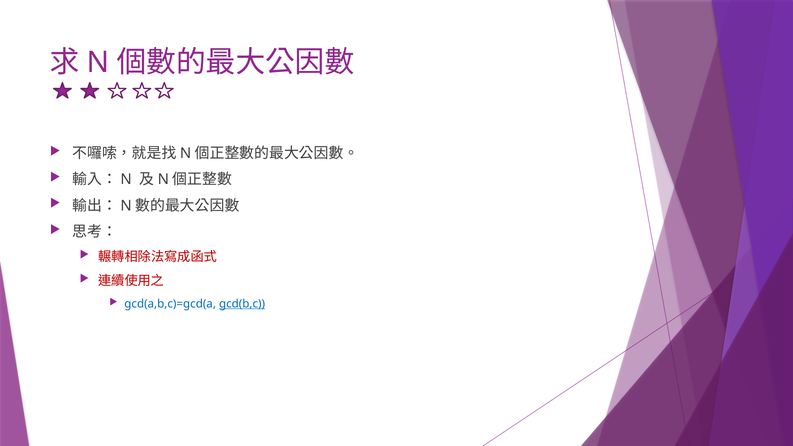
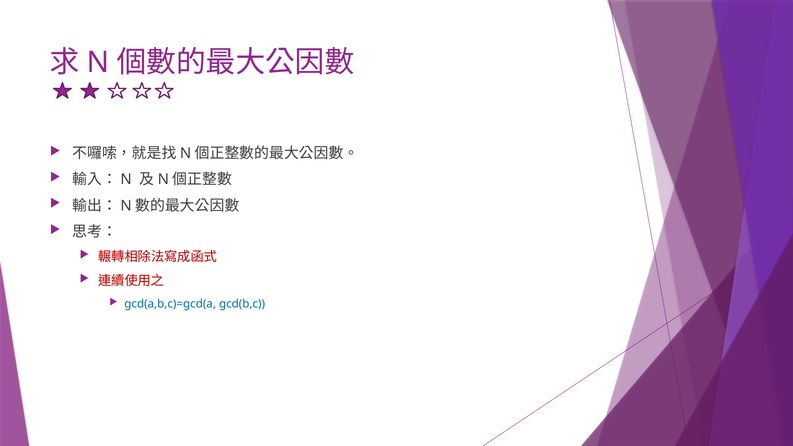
gcd(b,c underline: present -> none (242, 304)
